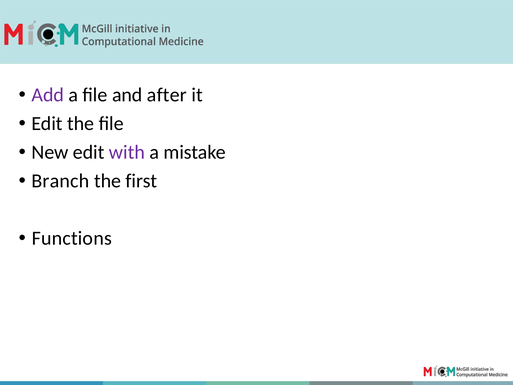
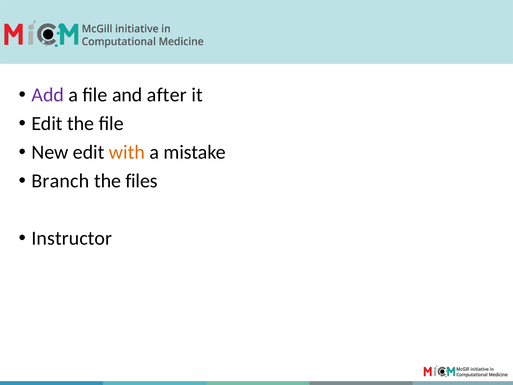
with colour: purple -> orange (127, 152)
first: first -> files (141, 181)
Functions: Functions -> Instructor (72, 238)
